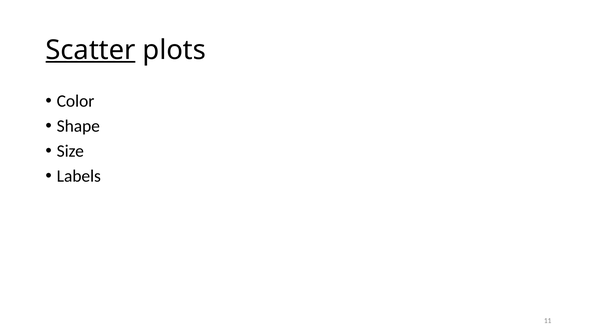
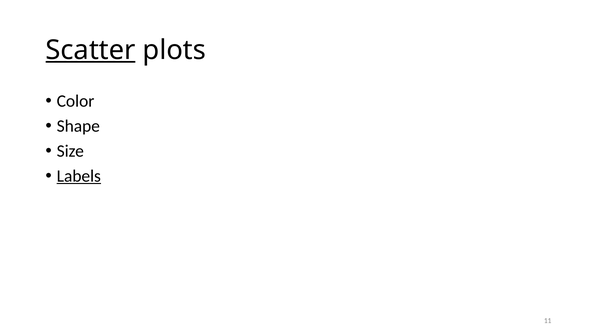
Labels underline: none -> present (79, 176)
